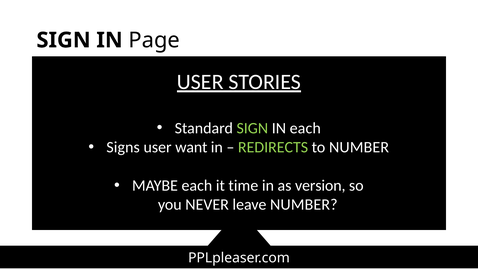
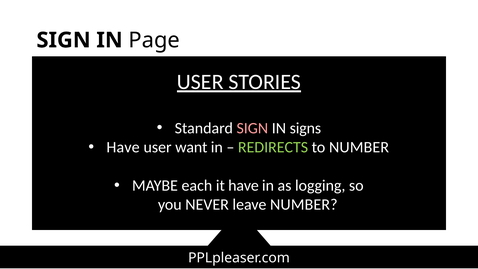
SIGN colour: light green -> pink (252, 128)
IN each: each -> signs (305, 128)
Signs: Signs -> Have (123, 147)
it time: time -> have (243, 186)
version: version -> logging (320, 186)
